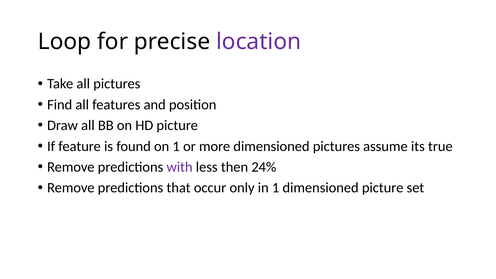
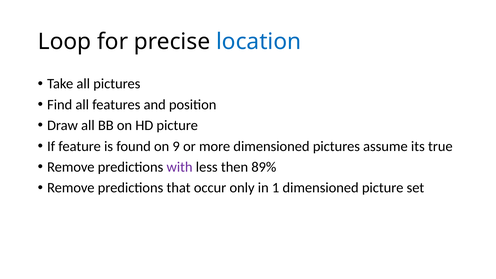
location colour: purple -> blue (259, 42)
on 1: 1 -> 9 (176, 146)
24%: 24% -> 89% (264, 167)
